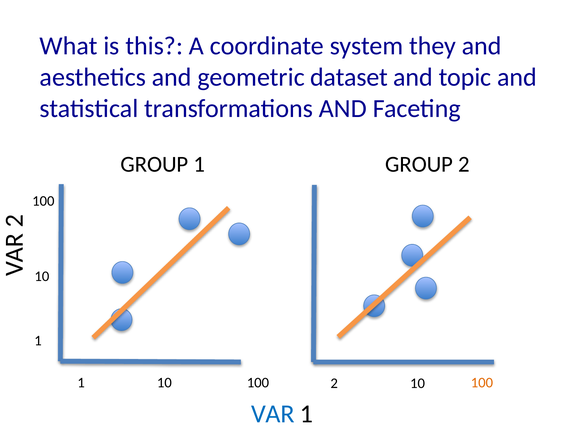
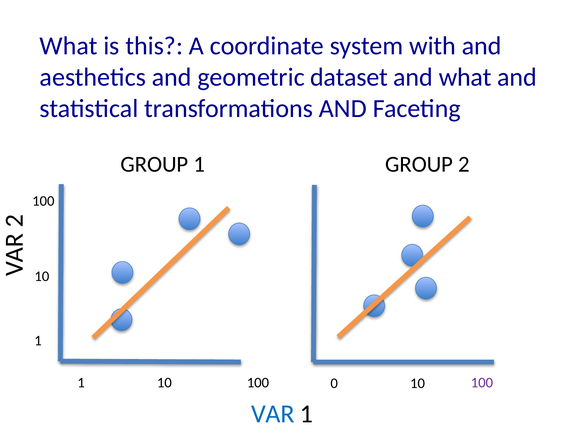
they: they -> with (433, 46)
and topic: topic -> what (465, 77)
100 2: 2 -> 0 (334, 383)
100 colour: orange -> purple (482, 382)
